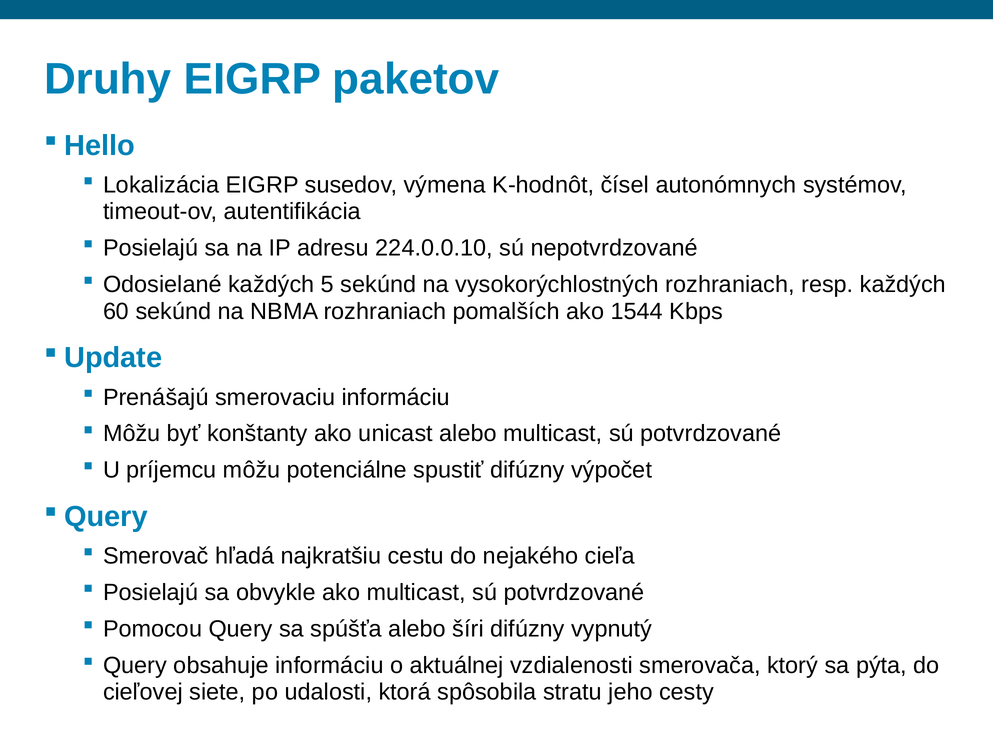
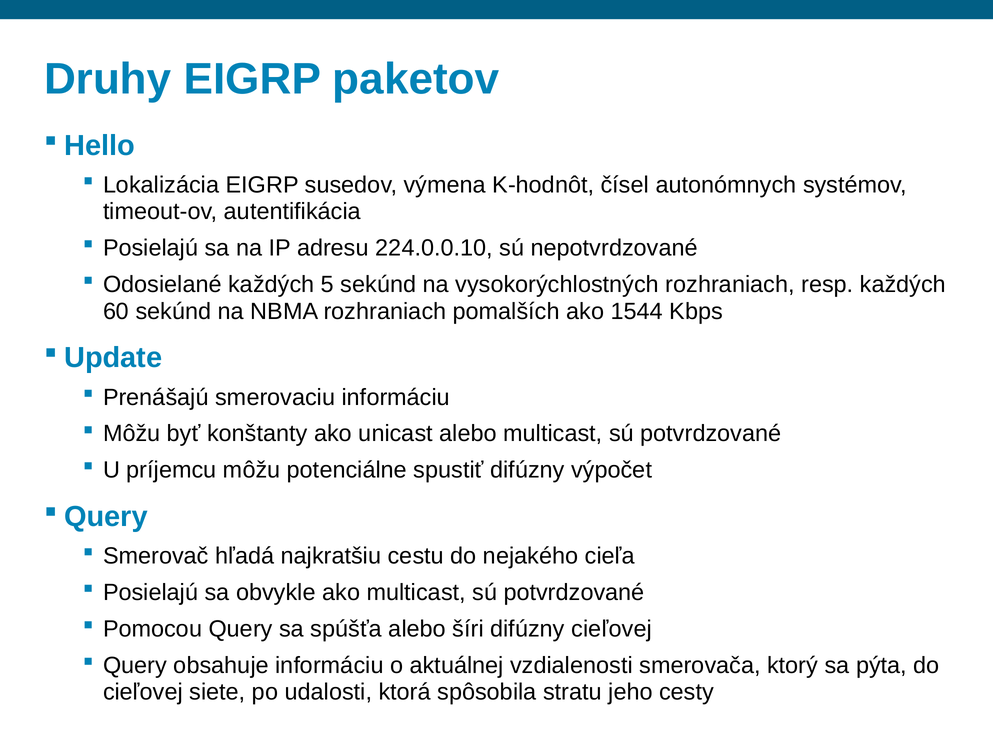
difúzny vypnutý: vypnutý -> cieľovej (612, 629)
